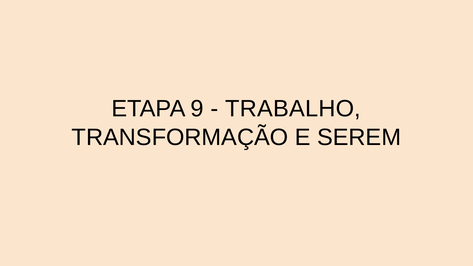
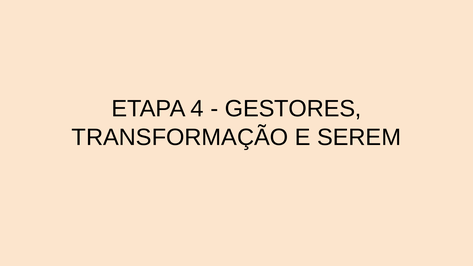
9: 9 -> 4 (197, 109)
TRABALHO: TRABALHO -> GESTORES (293, 109)
